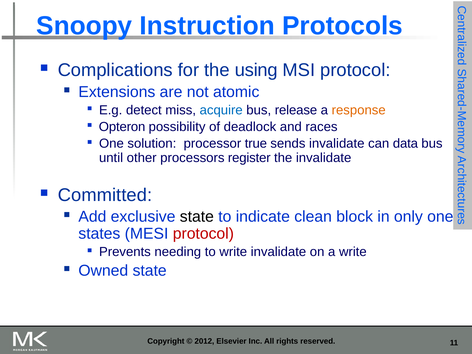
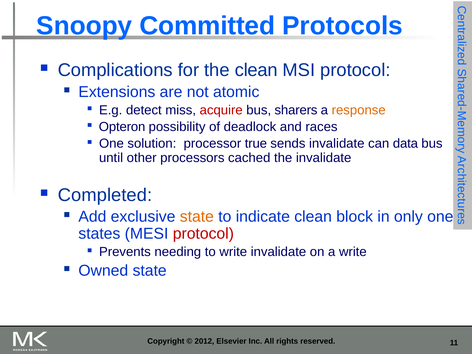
Instruction: Instruction -> Committed (207, 26)
the using: using -> clean (256, 70)
acquire colour: blue -> red (221, 110)
release: release -> sharers (296, 110)
register: register -> cached (249, 158)
Committed: Committed -> Completed (105, 195)
state colour: black -> orange (197, 217)
